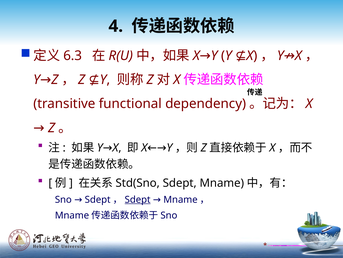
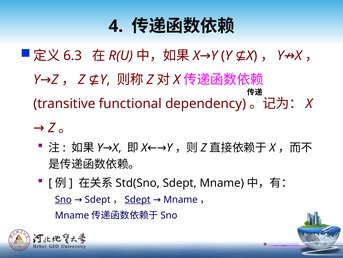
Sno underline: none -> present (63, 199)
